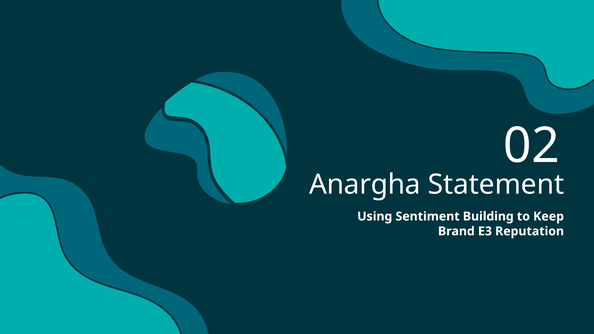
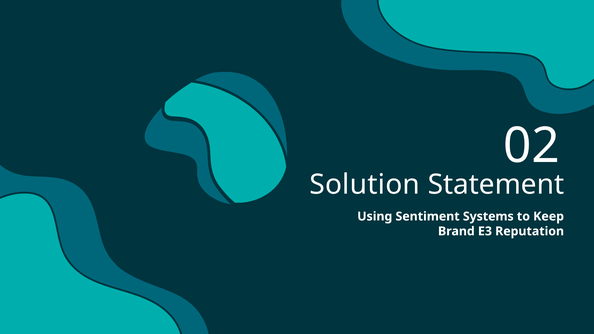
Anargha: Anargha -> Solution (365, 185)
Building: Building -> Systems (488, 216)
